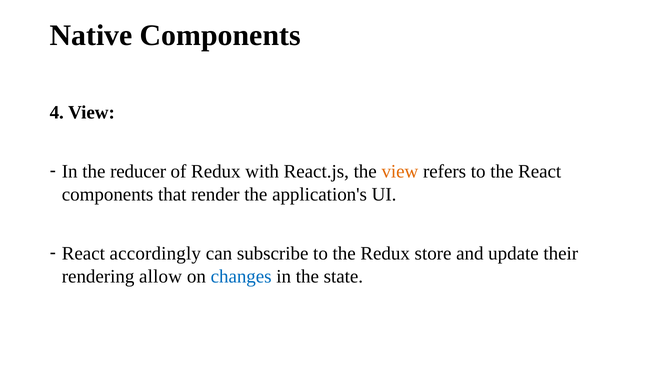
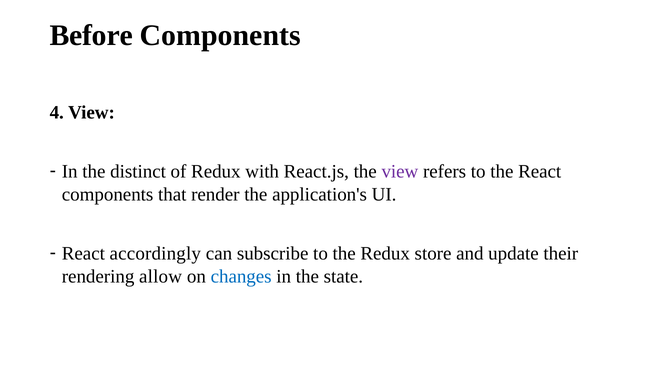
Native: Native -> Before (91, 35)
reducer: reducer -> distinct (138, 172)
view colour: orange -> purple (400, 172)
